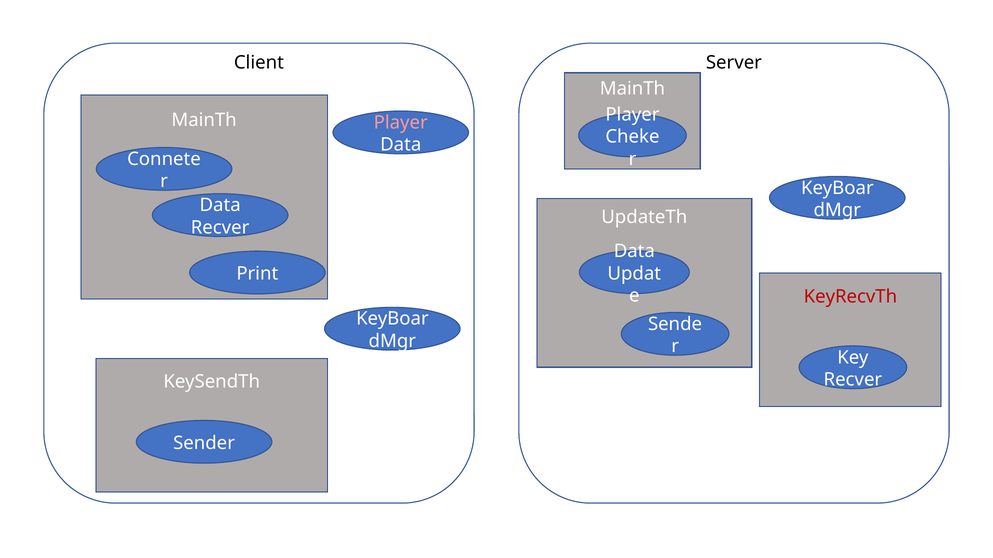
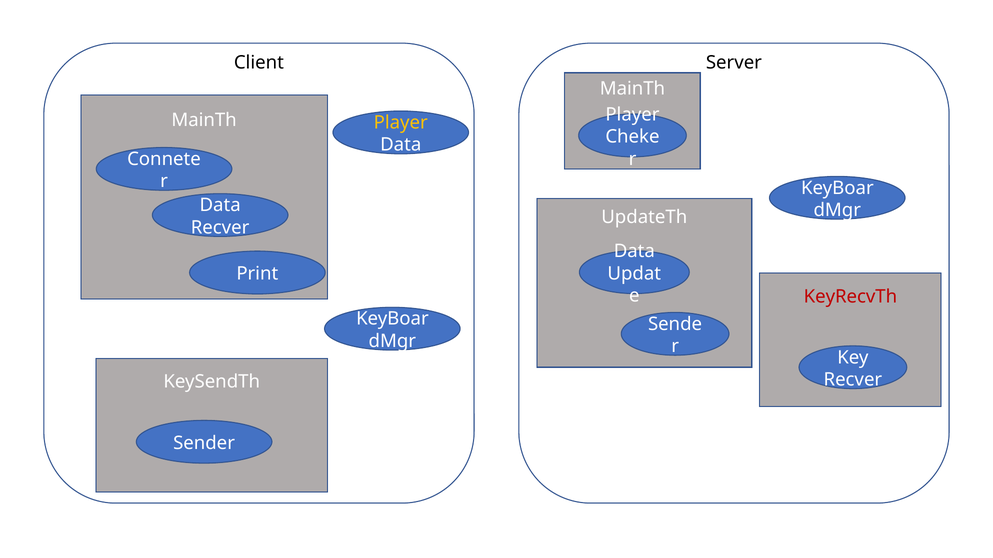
Player colour: pink -> yellow (401, 123)
